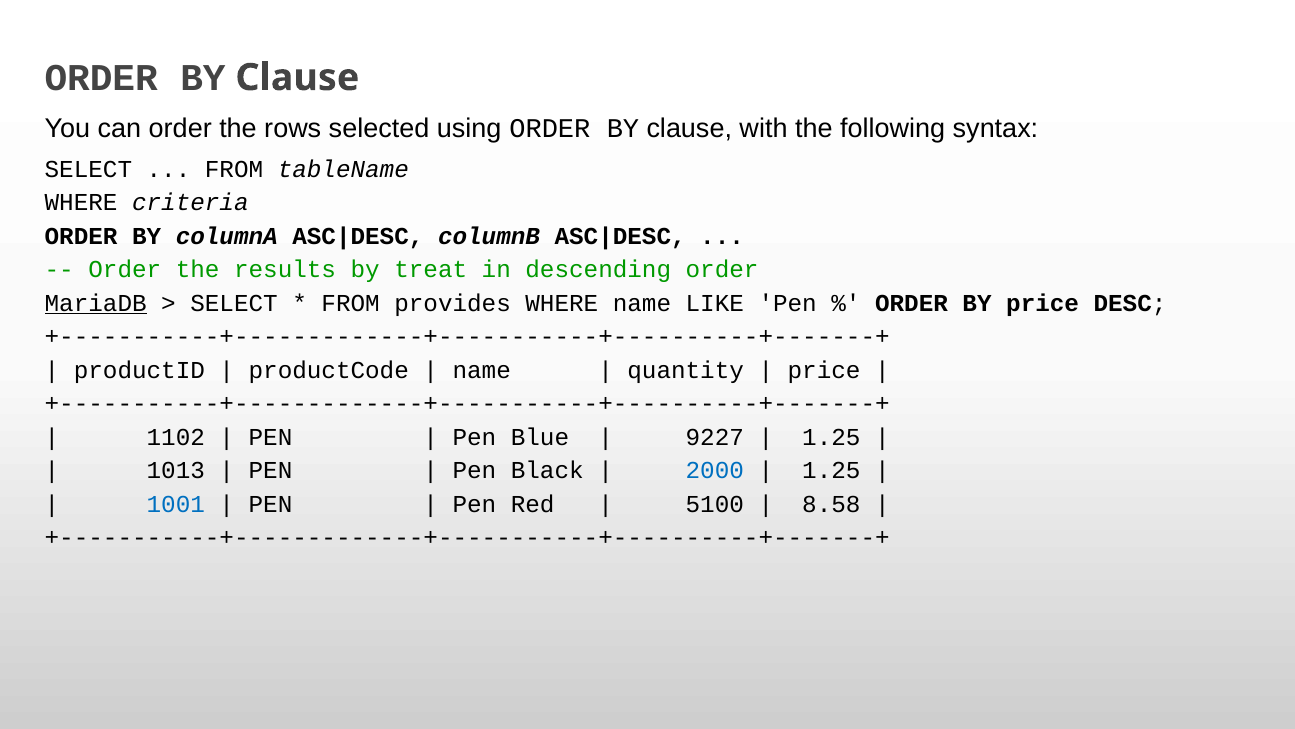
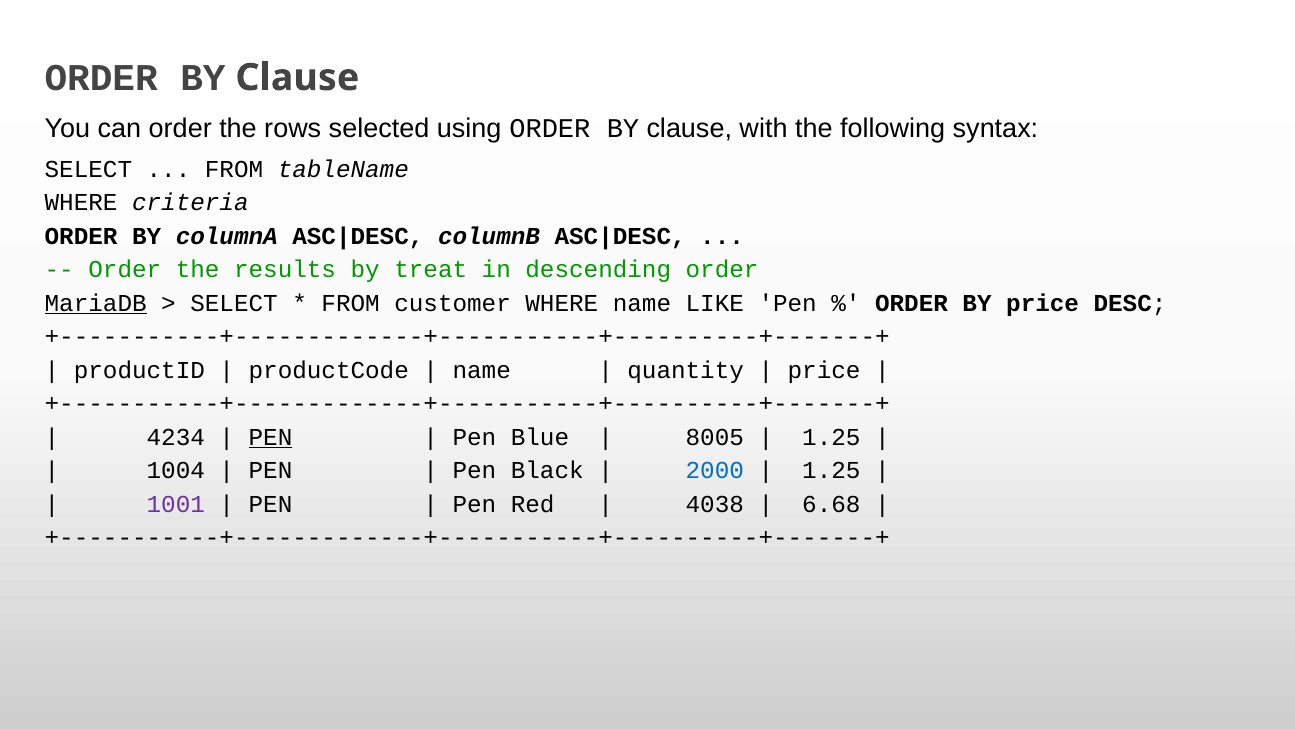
provides: provides -> customer (453, 303)
1102: 1102 -> 4234 (176, 437)
PEN underline: none -> present (270, 437)
9227: 9227 -> 8005 (715, 437)
1013: 1013 -> 1004 (176, 470)
1001 colour: blue -> purple (176, 504)
5100: 5100 -> 4038 (715, 504)
8.58: 8.58 -> 6.68 (831, 504)
